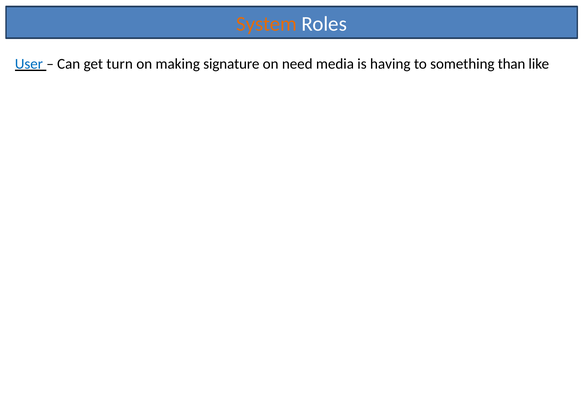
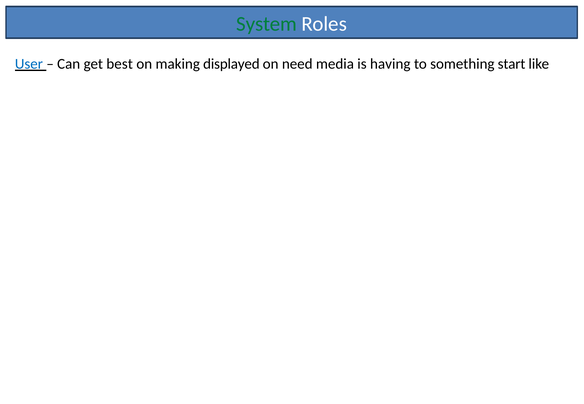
System colour: orange -> green (267, 24)
turn: turn -> best (120, 64)
signature: signature -> displayed (231, 64)
than: than -> start (512, 64)
